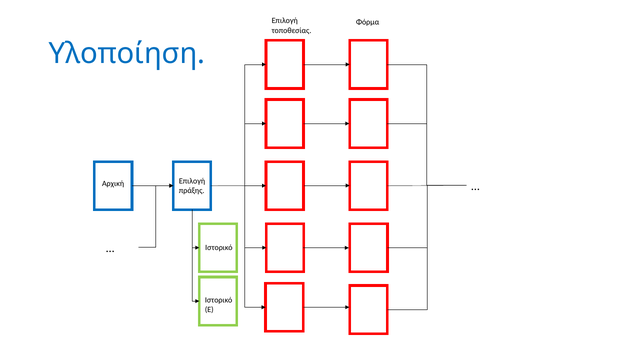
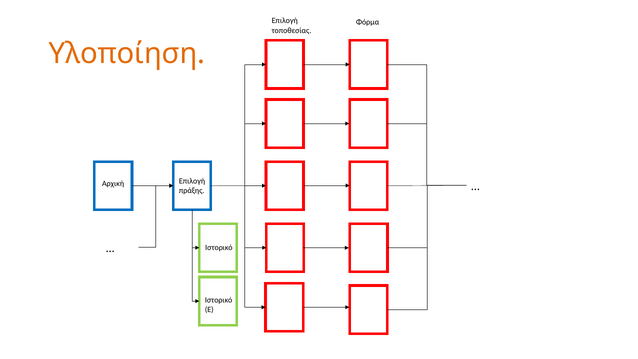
Υλοποίηση colour: blue -> orange (127, 54)
